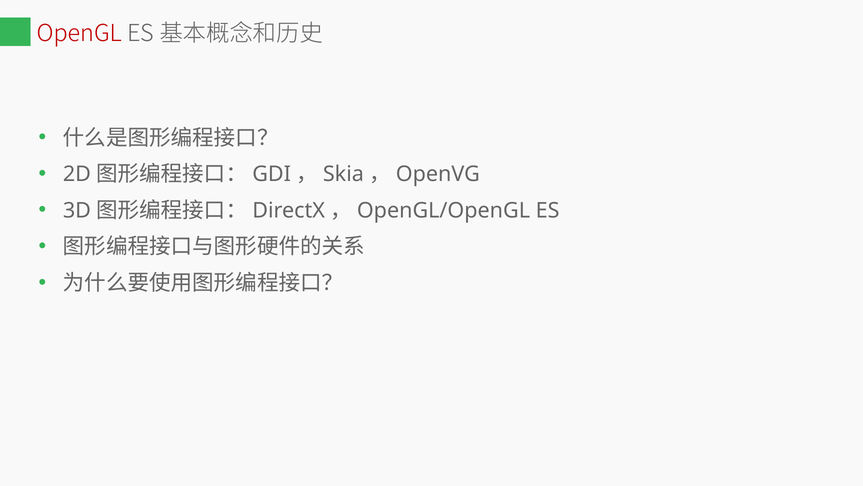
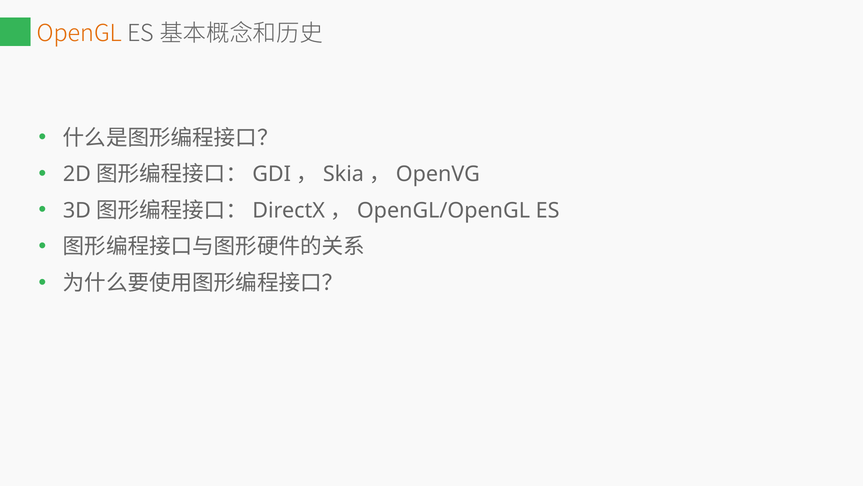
OpenGL colour: red -> orange (79, 33)
